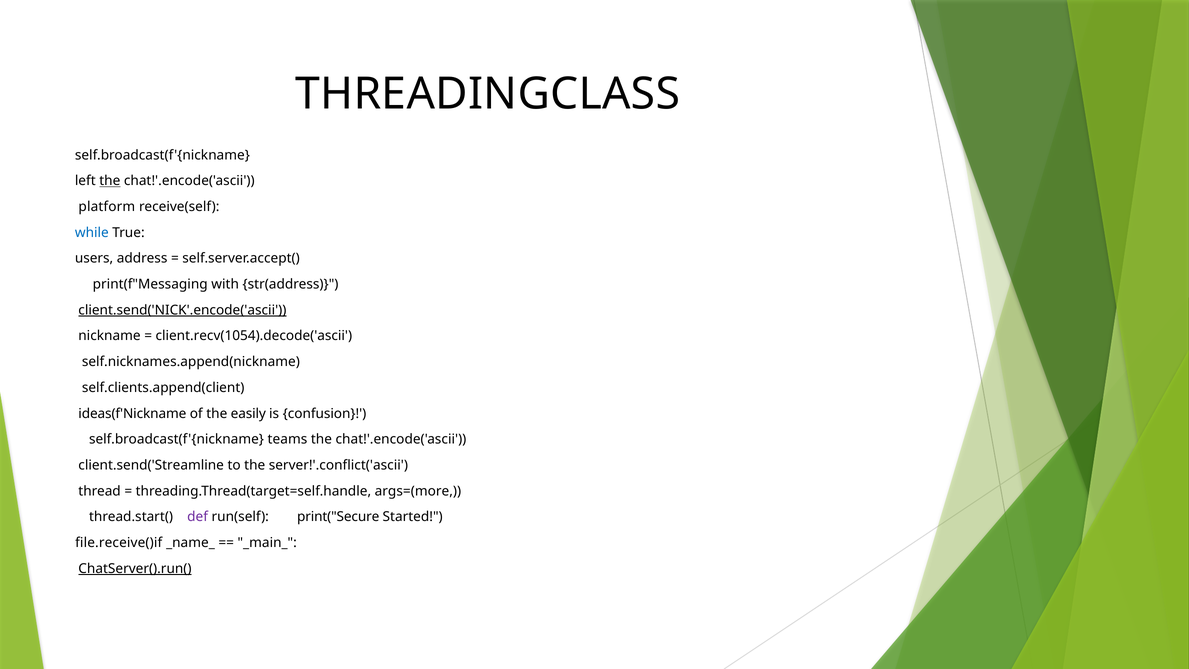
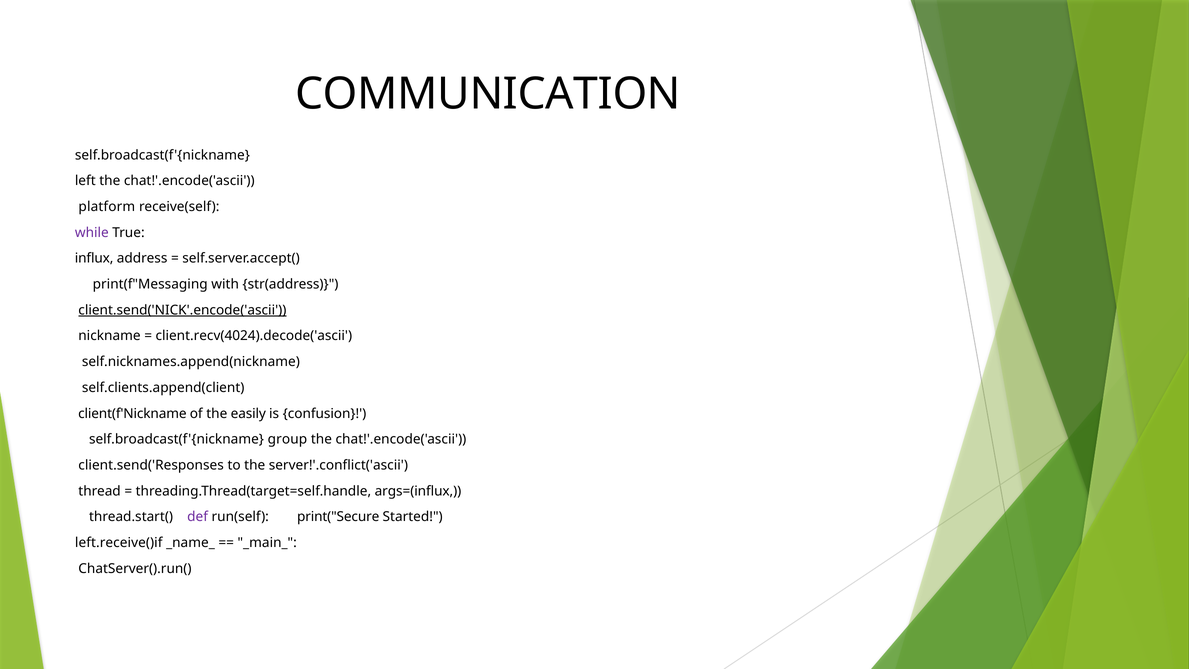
THREADINGCLASS: THREADINGCLASS -> COMMUNICATION (488, 94)
the underline: present -> none (110, 181)
while colour: blue -> purple (92, 233)
users: users -> influx (94, 258)
client.recv(1054).decode('ascii: client.recv(1054).decode('ascii -> client.recv(4024).decode('ascii (254, 336)
ideas(f'Nickname: ideas(f'Nickname -> client(f'Nickname (132, 413)
teams: teams -> group (287, 439)
client.send('Streamline: client.send('Streamline -> client.send('Responses (151, 465)
args=(more: args=(more -> args=(influx (418, 491)
file.receive()if: file.receive()if -> left.receive()if (119, 543)
ChatServer().run( underline: present -> none (135, 568)
